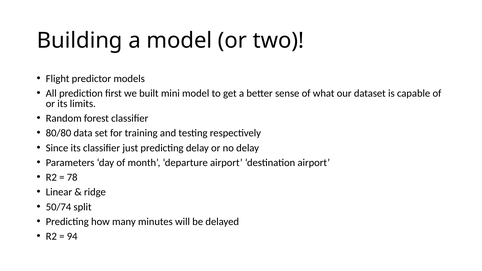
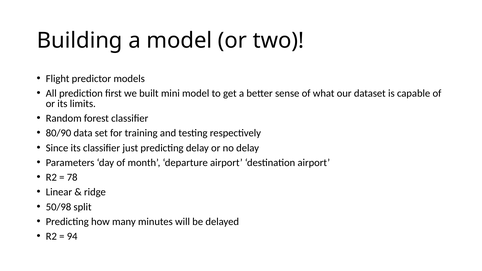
80/80: 80/80 -> 80/90 (58, 133)
50/74: 50/74 -> 50/98 (58, 207)
